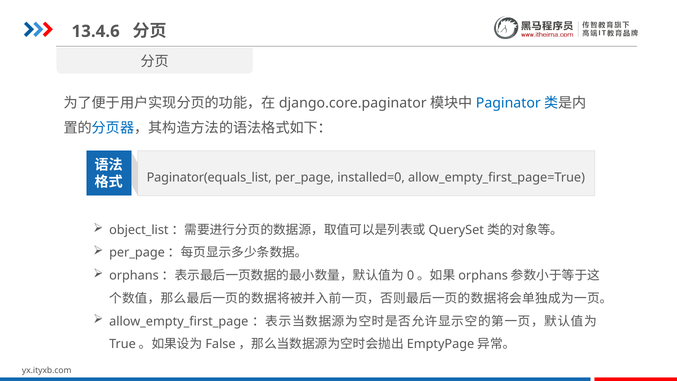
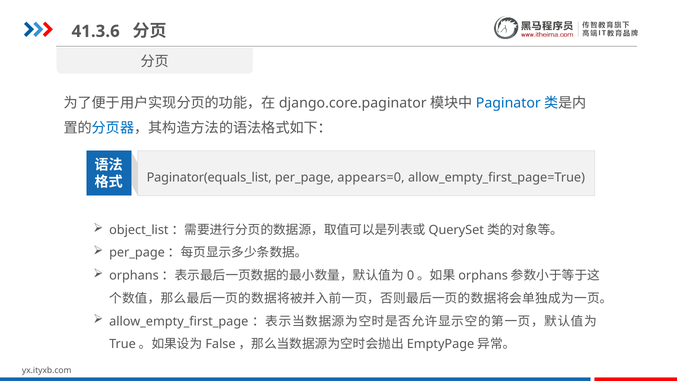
13.4.6: 13.4.6 -> 41.3.6 (96, 31)
installed=0: installed=0 -> appears=0 (371, 178)
